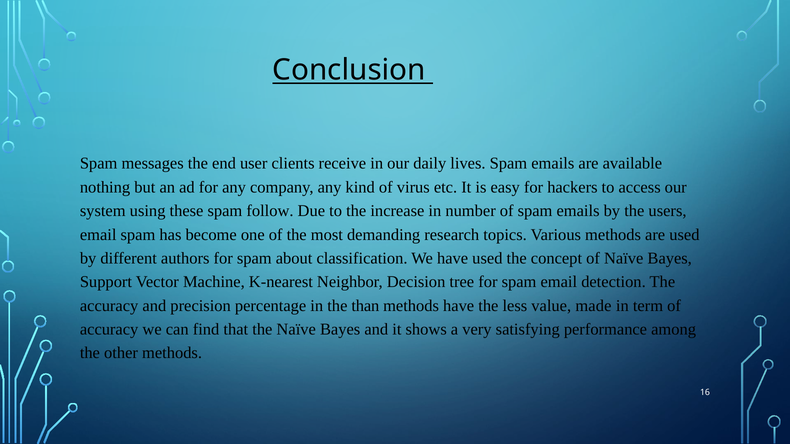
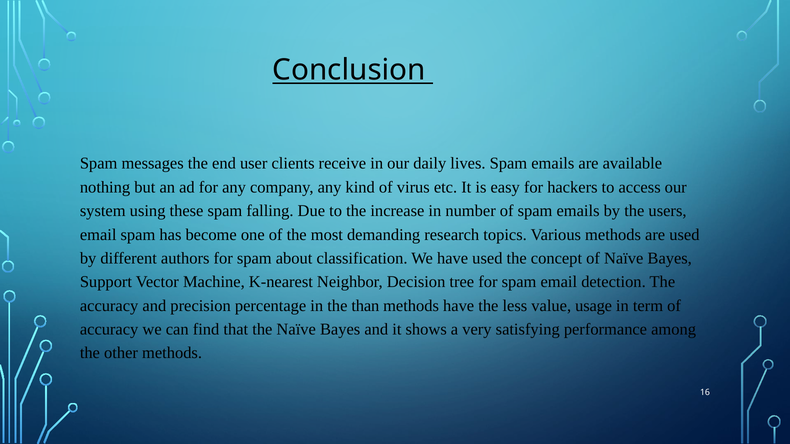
follow: follow -> falling (270, 211)
made: made -> usage (594, 306)
